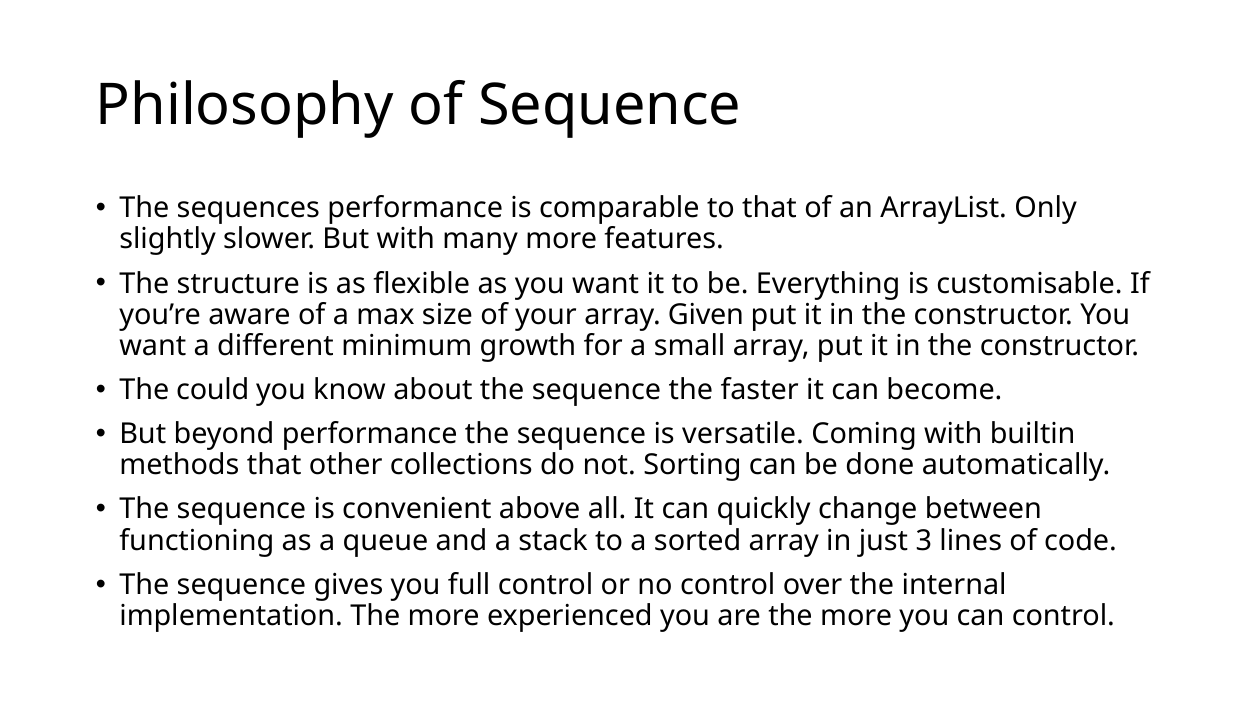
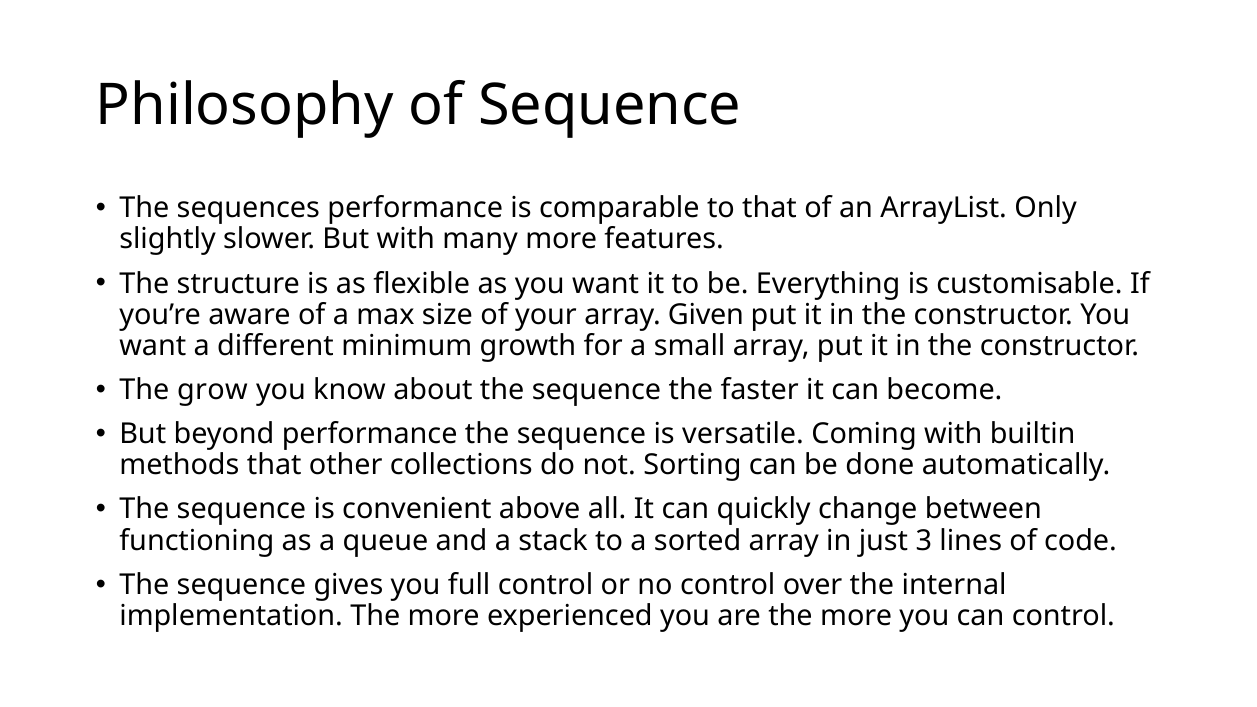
could: could -> grow (212, 390)
